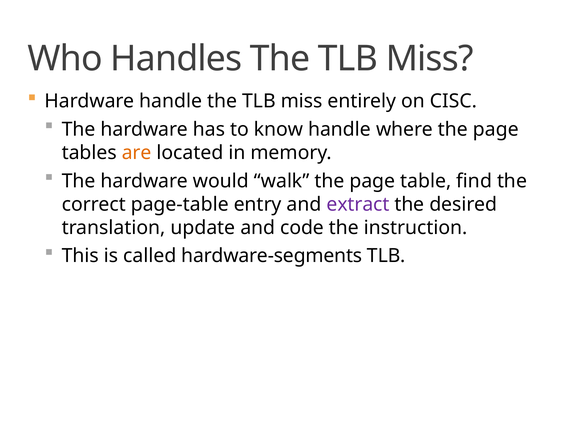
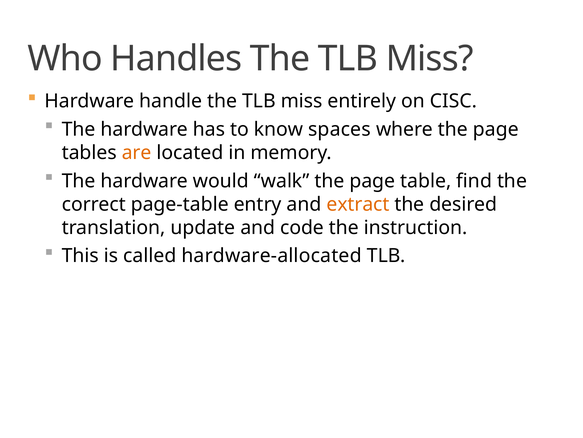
know handle: handle -> spaces (339, 129)
extract colour: purple -> orange (358, 204)
hardware-segments: hardware-segments -> hardware-allocated (272, 255)
